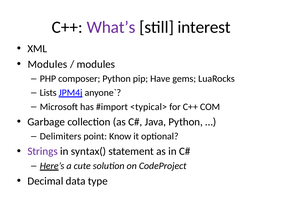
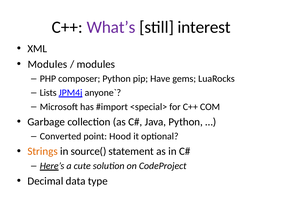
<typical>: <typical> -> <special> (149, 107)
Delimiters: Delimiters -> Converted (61, 137)
Know: Know -> Hood (120, 137)
Strings colour: purple -> orange (43, 152)
syntax(: syntax( -> source( (89, 152)
